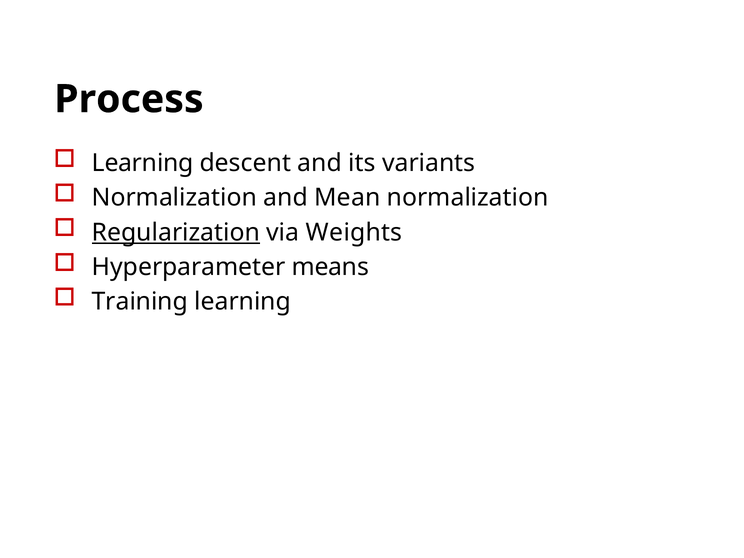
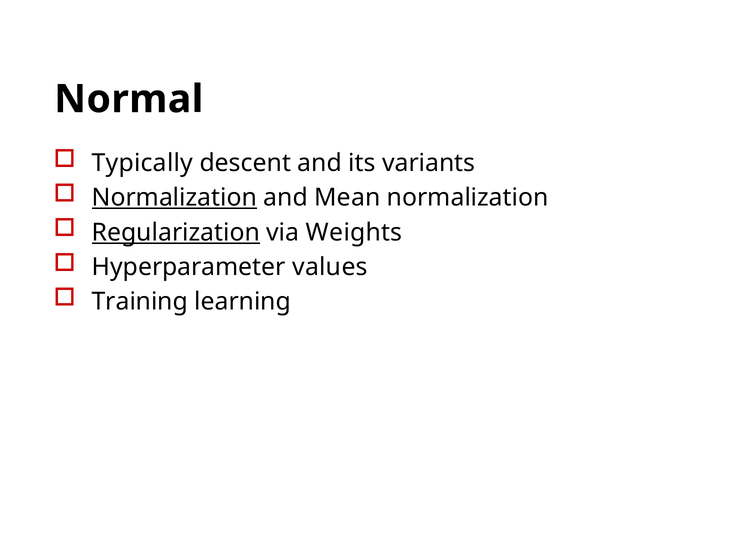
Process: Process -> Normal (129, 99)
Learning: Learning -> Typically (142, 163)
Normalization underline: none -> present (174, 198)
means: means -> values (330, 267)
